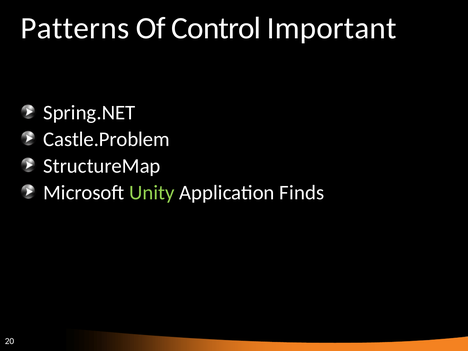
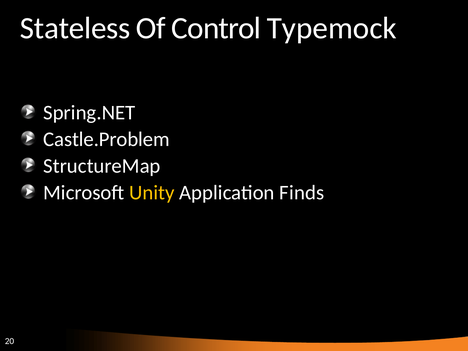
Patterns: Patterns -> Stateless (75, 28)
Important: Important -> Typemock (332, 28)
Unity colour: light green -> yellow (152, 192)
